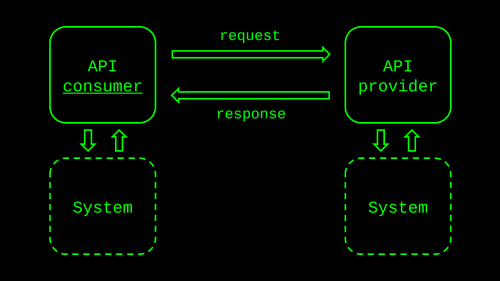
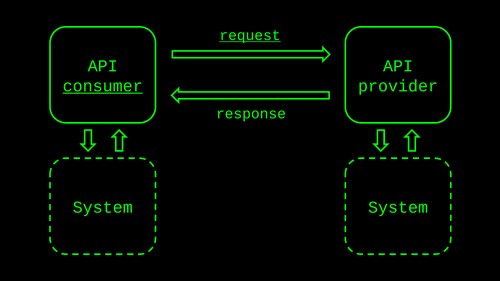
request underline: none -> present (250, 35)
